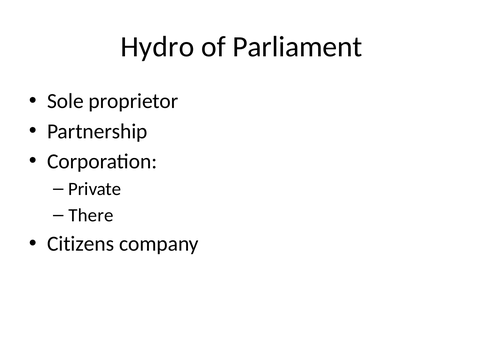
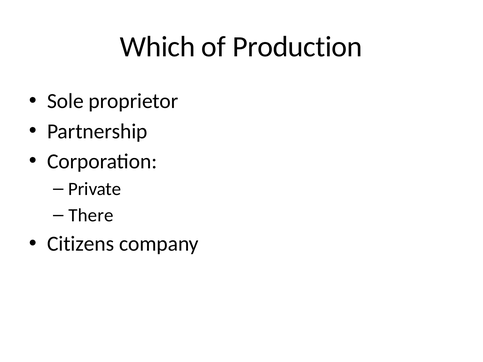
Hydro: Hydro -> Which (158, 47)
Parliament: Parliament -> Production (297, 47)
